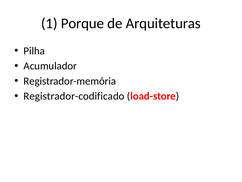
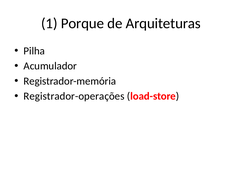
Registrador-codificado: Registrador-codificado -> Registrador-operações (74, 96)
